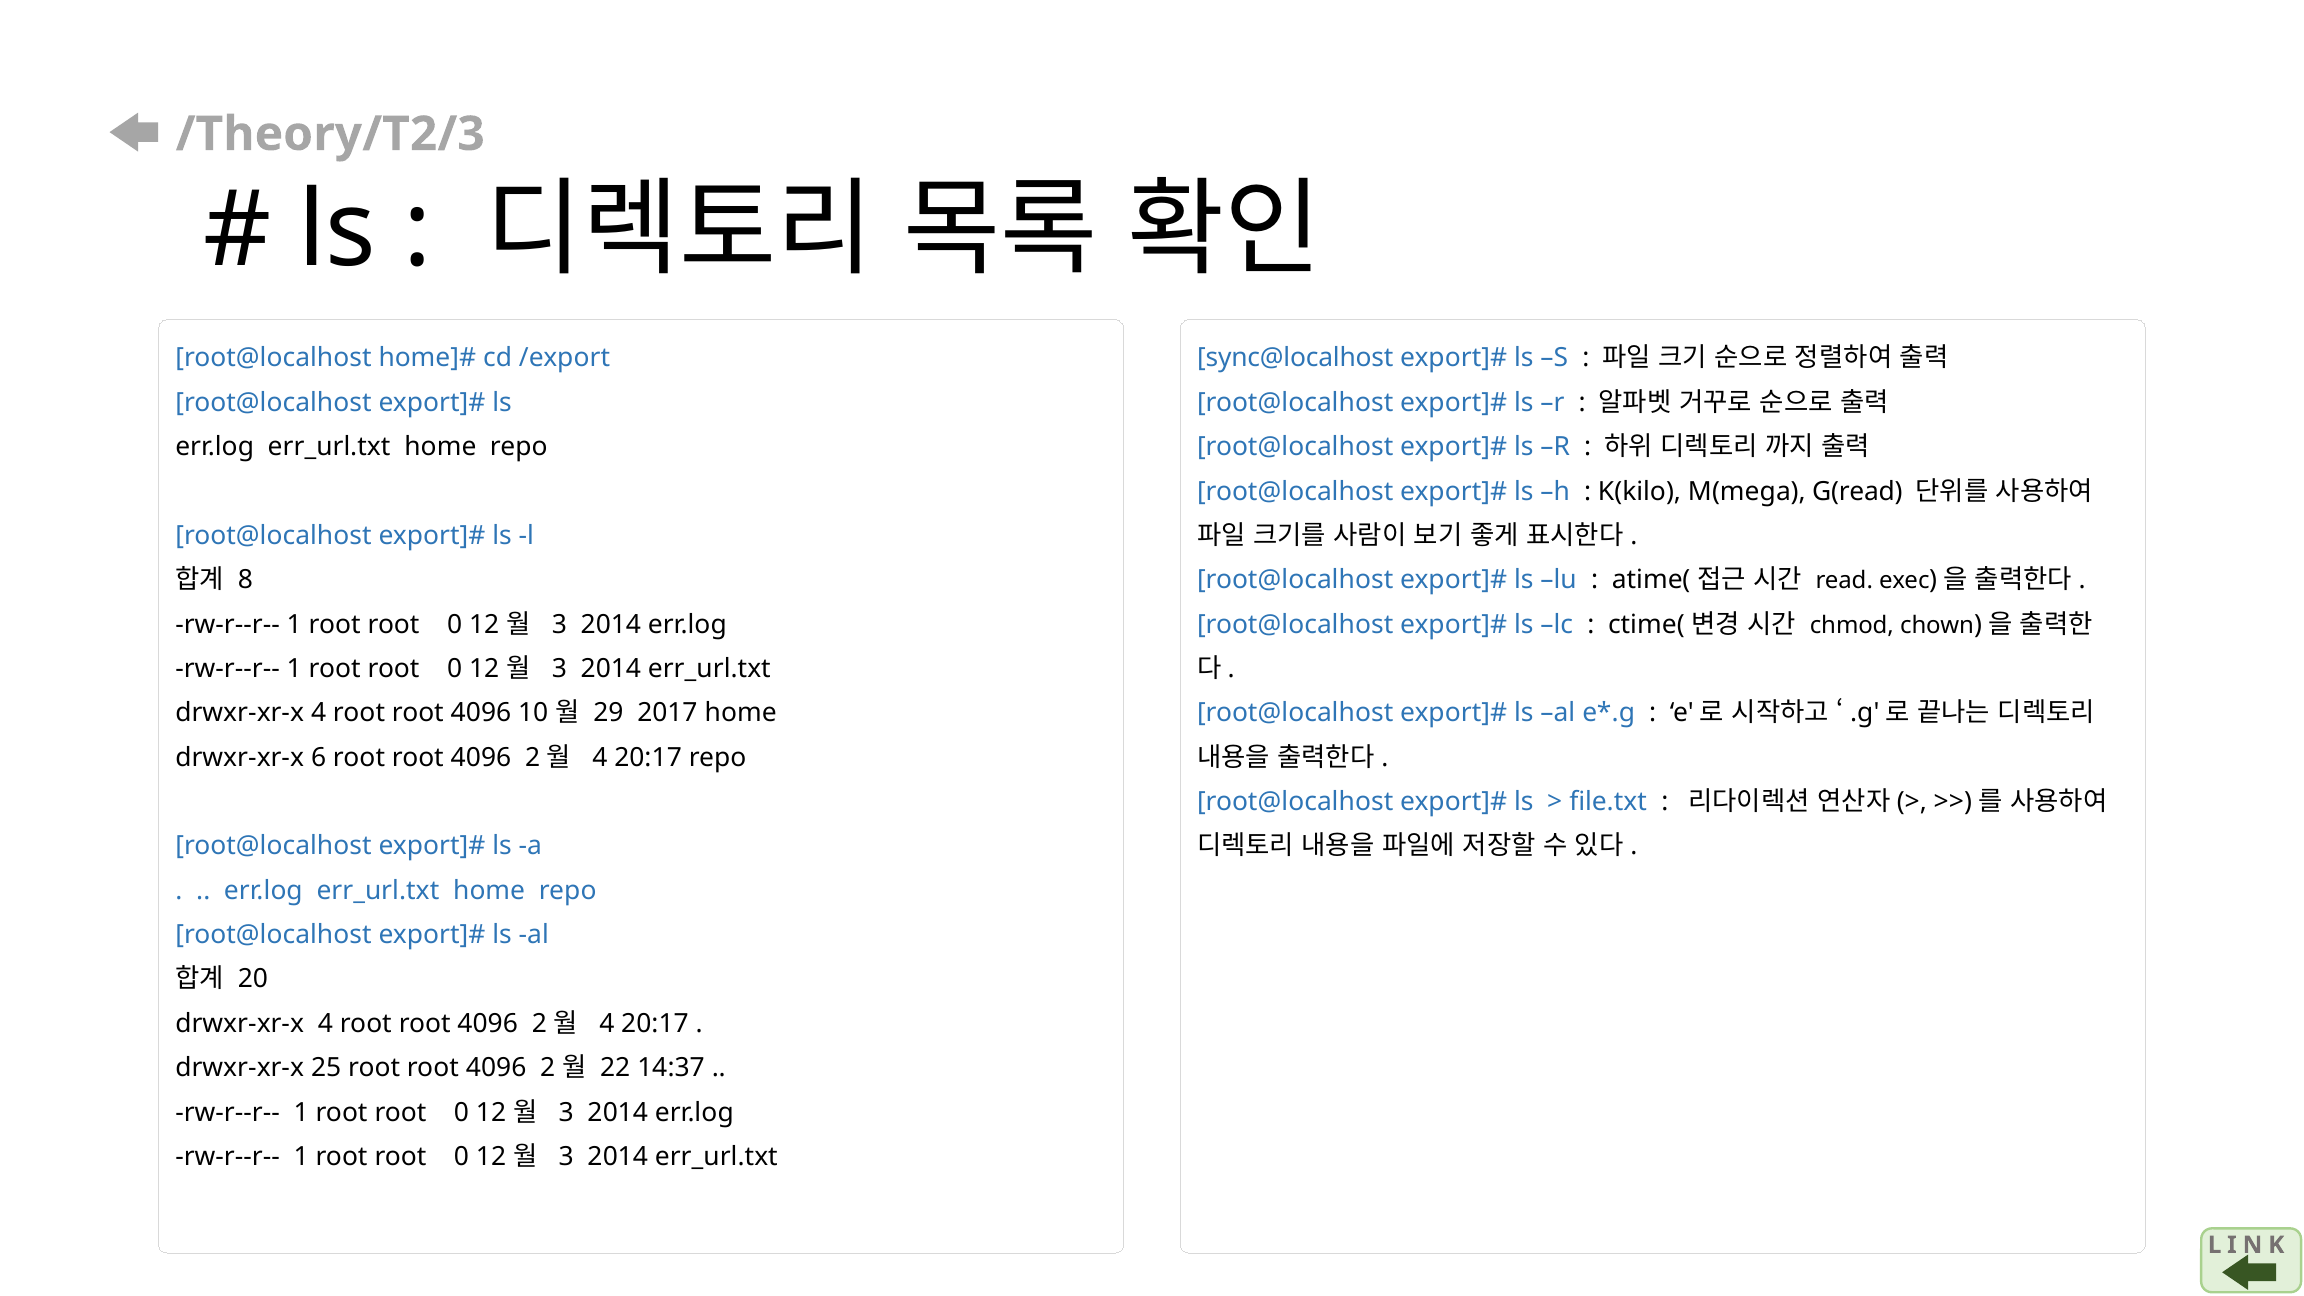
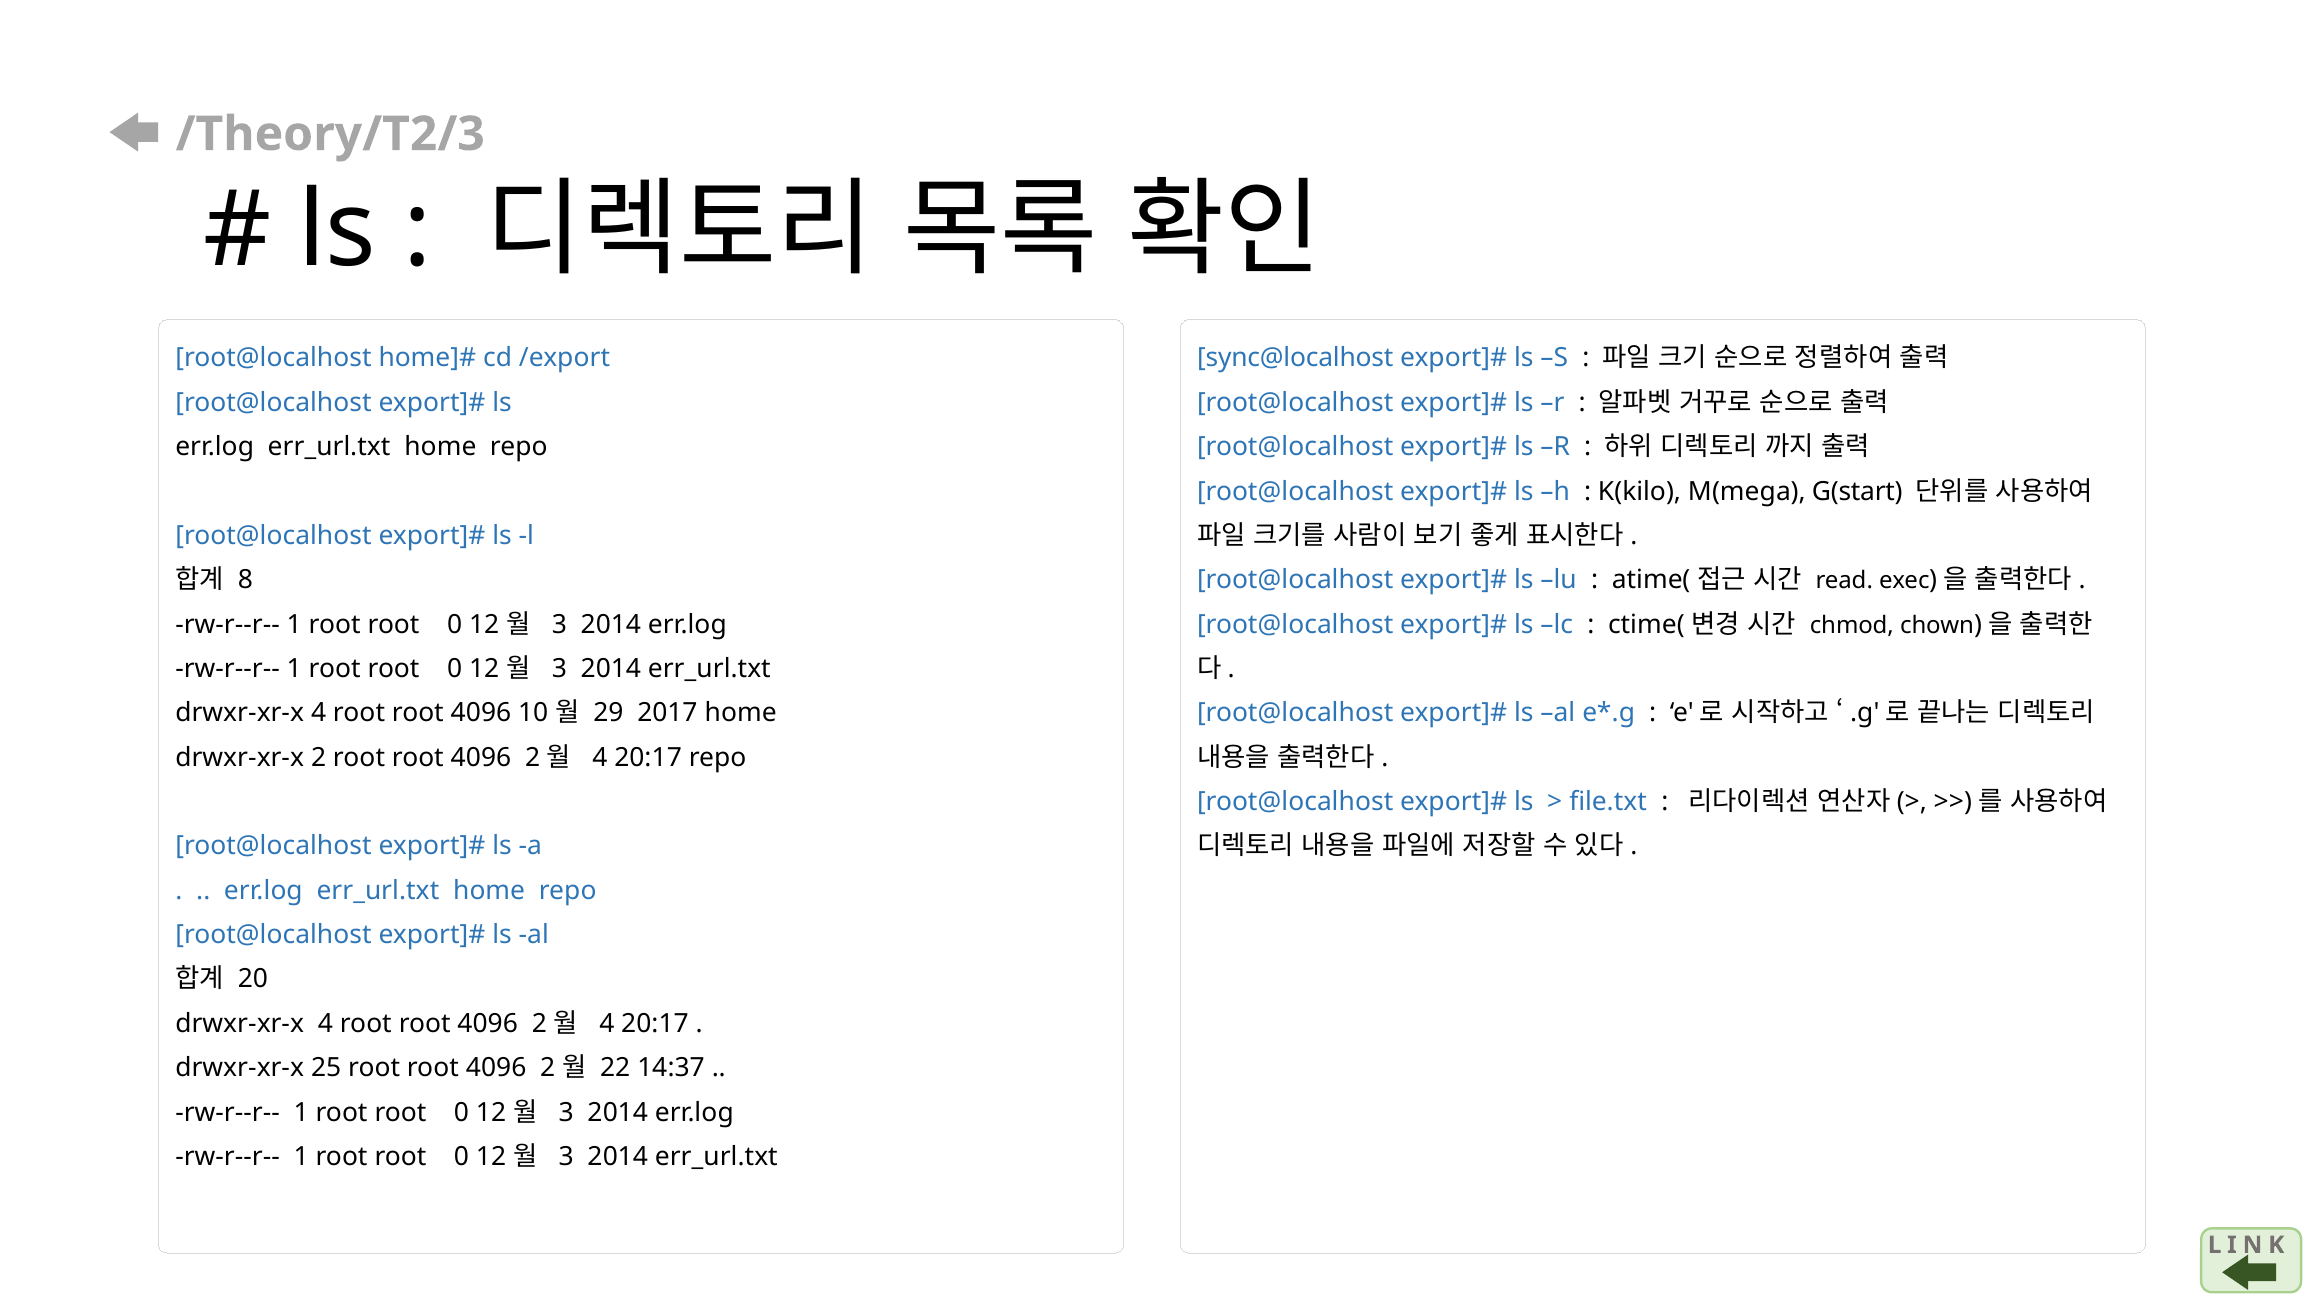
G(read: G(read -> G(start (1857, 491)
drwxr-xr-x 6: 6 -> 2 (319, 757)
